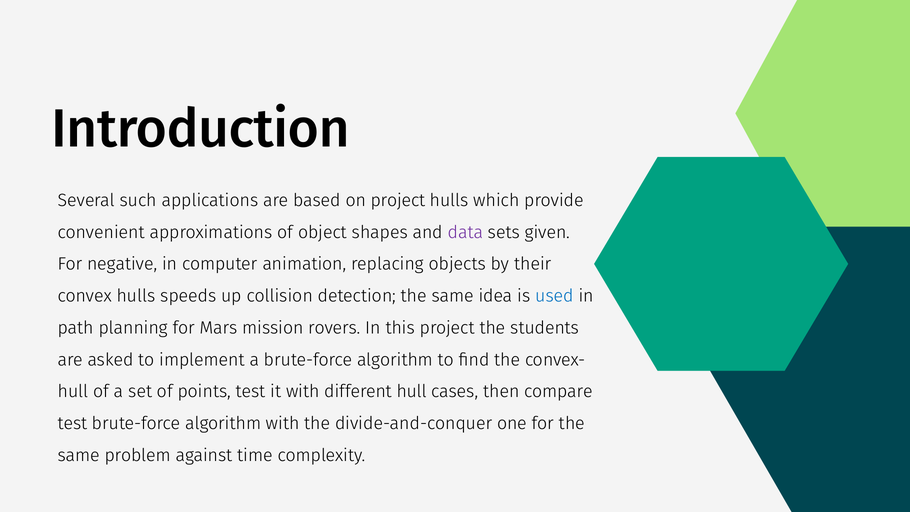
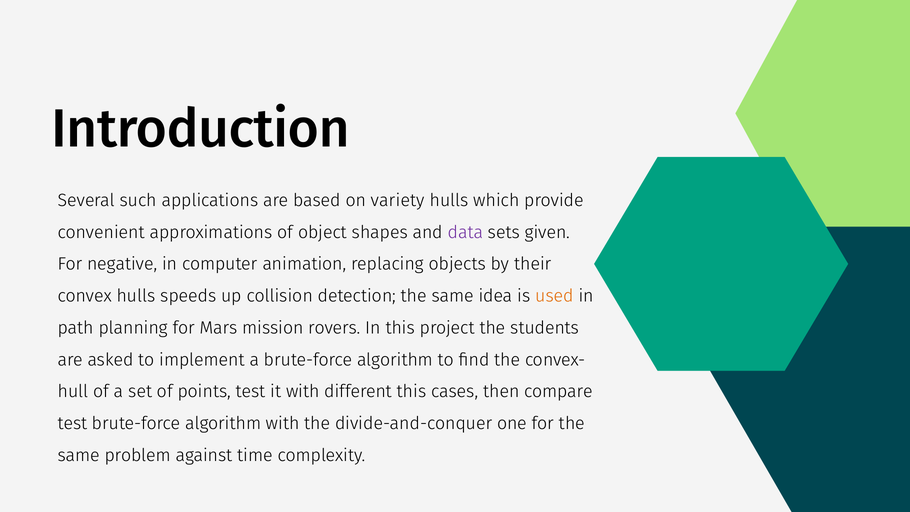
on project: project -> variety (398, 200)
used colour: blue -> orange (554, 296)
different hull: hull -> this (412, 391)
